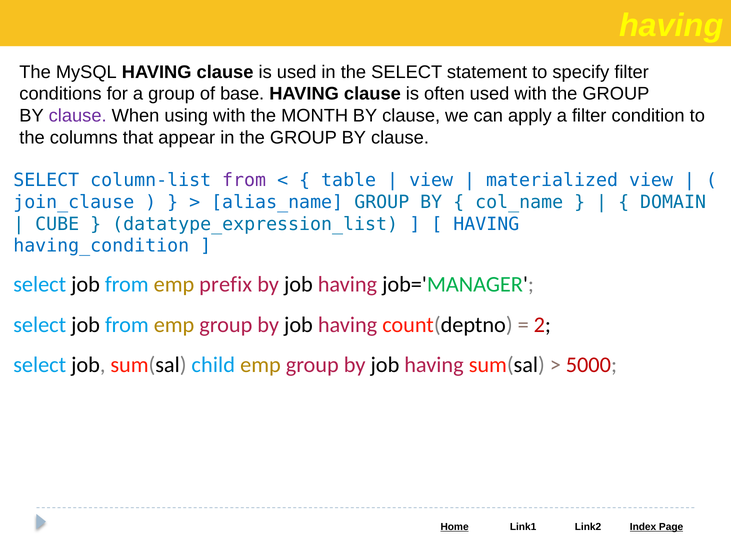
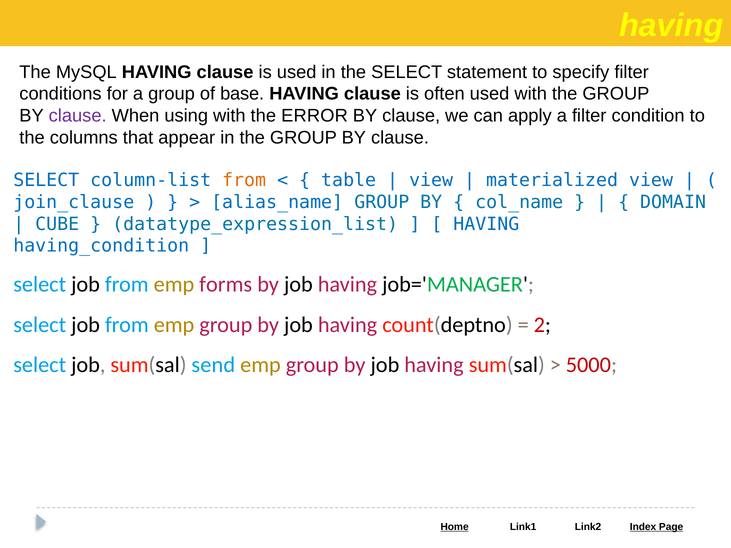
MONTH: MONTH -> ERROR (315, 116)
from colour: purple -> orange (244, 180)
prefix: prefix -> forms (226, 285)
child: child -> send (213, 365)
